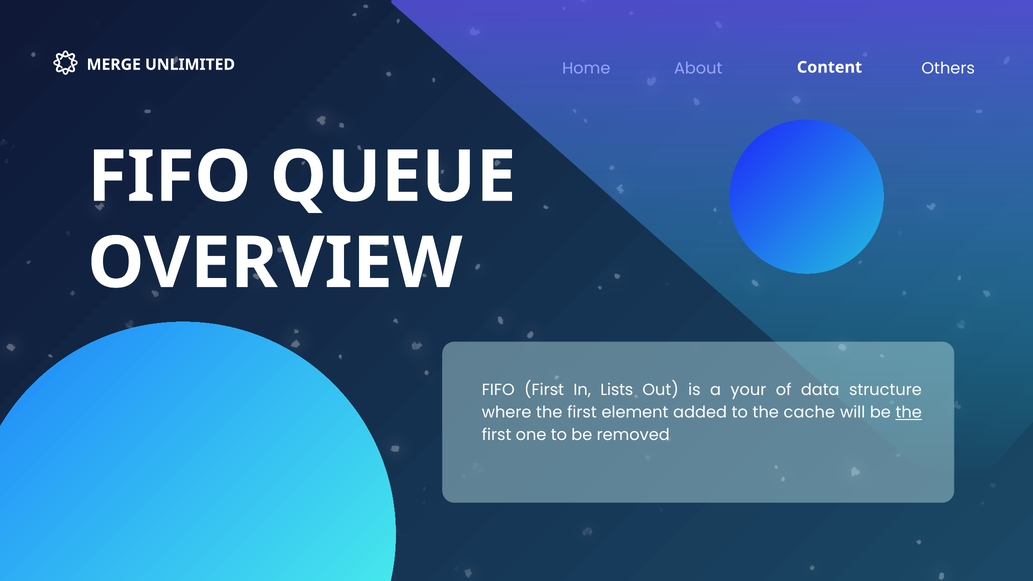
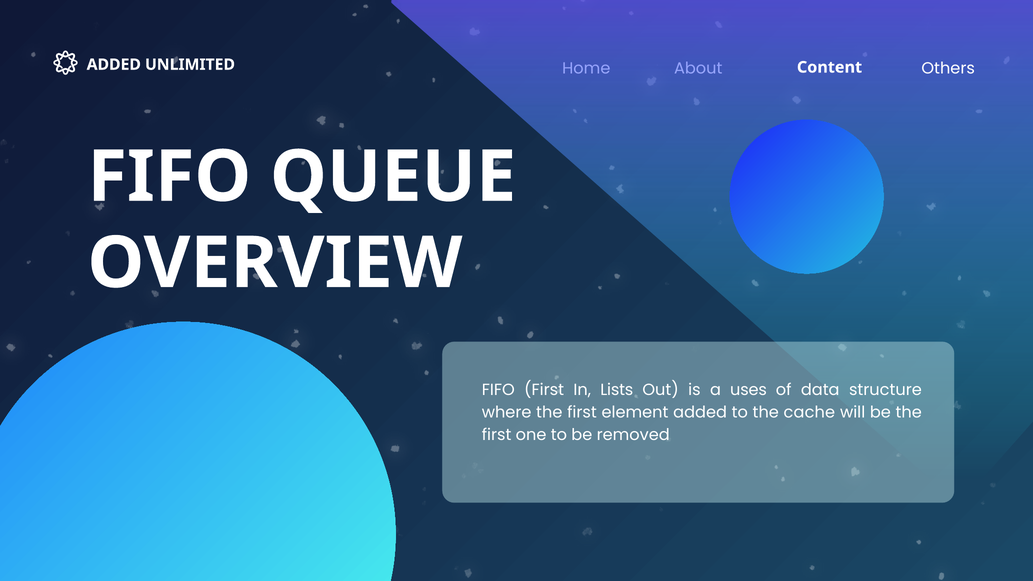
MERGE: MERGE -> ADDED (114, 65)
your: your -> uses (748, 390)
the underline: present -> none (909, 412)
